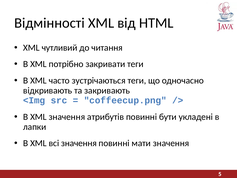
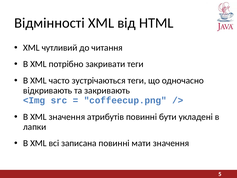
всі значення: значення -> записана (79, 143)
